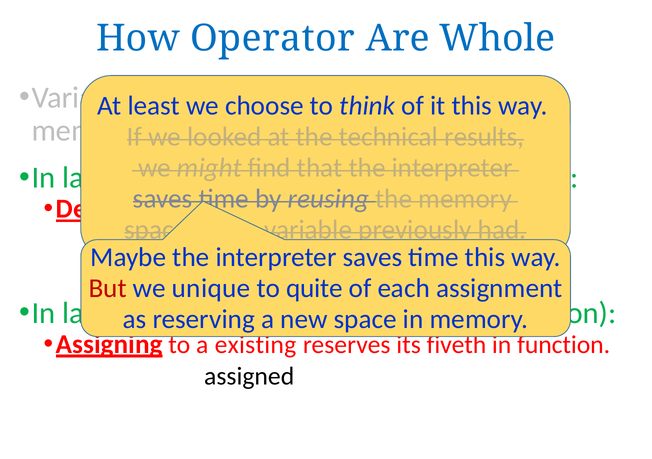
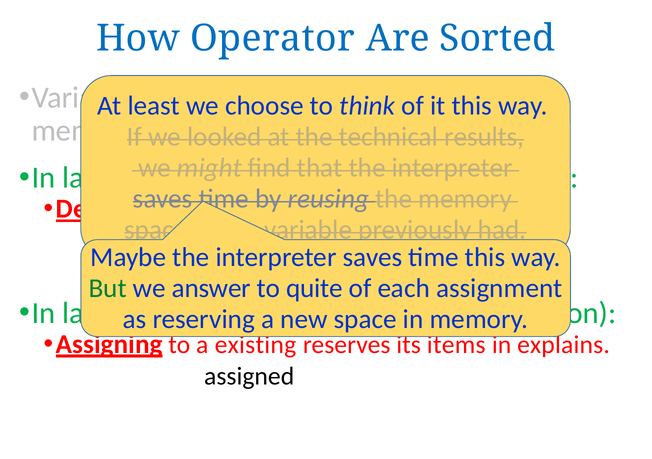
Whole: Whole -> Sorted (497, 39)
But colour: red -> green (108, 289)
unique: unique -> answer (211, 289)
fiveth: fiveth -> items (456, 345)
function: function -> explains (564, 345)
